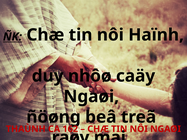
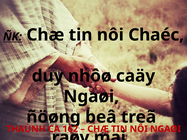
Haïnh: Haïnh -> Chaéc (156, 35)
